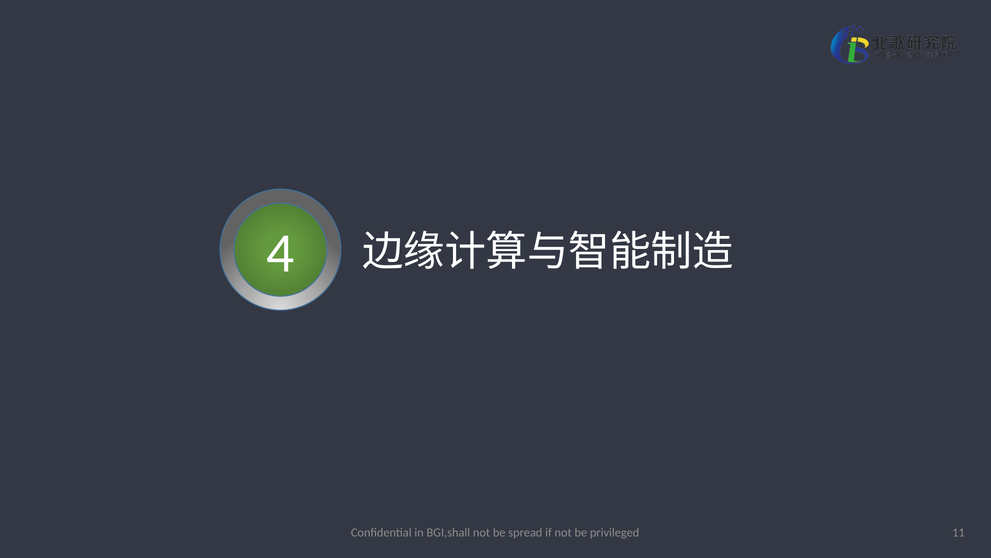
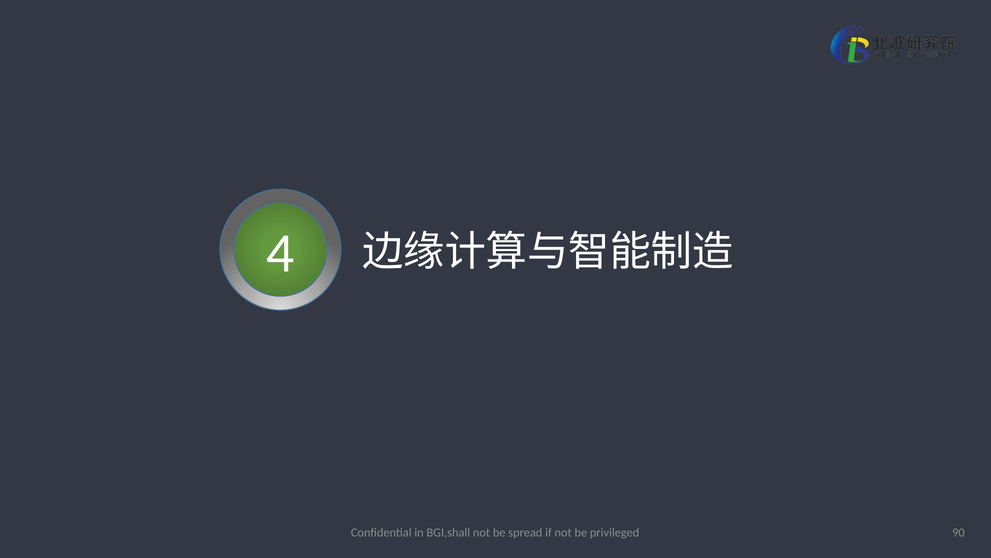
11: 11 -> 90 (958, 532)
